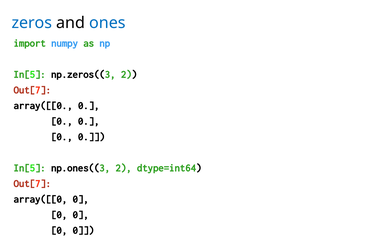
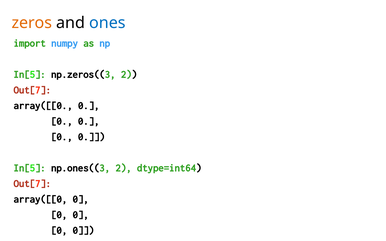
zeros colour: blue -> orange (32, 23)
